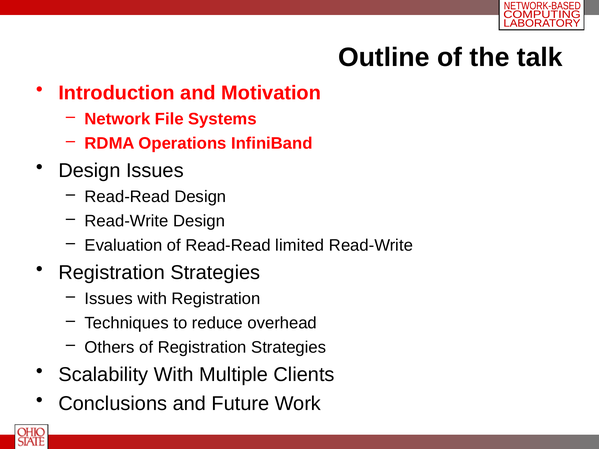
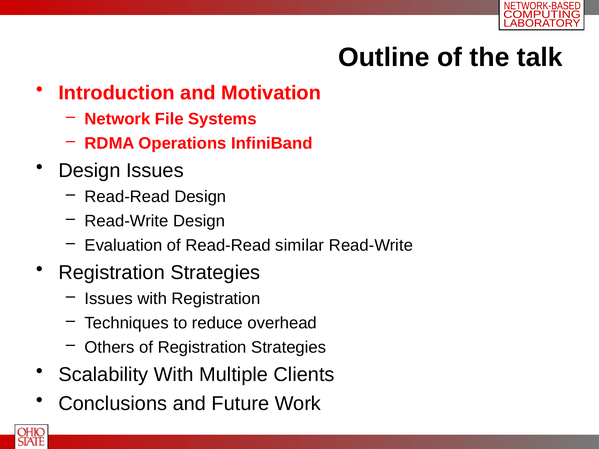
limited: limited -> similar (300, 245)
